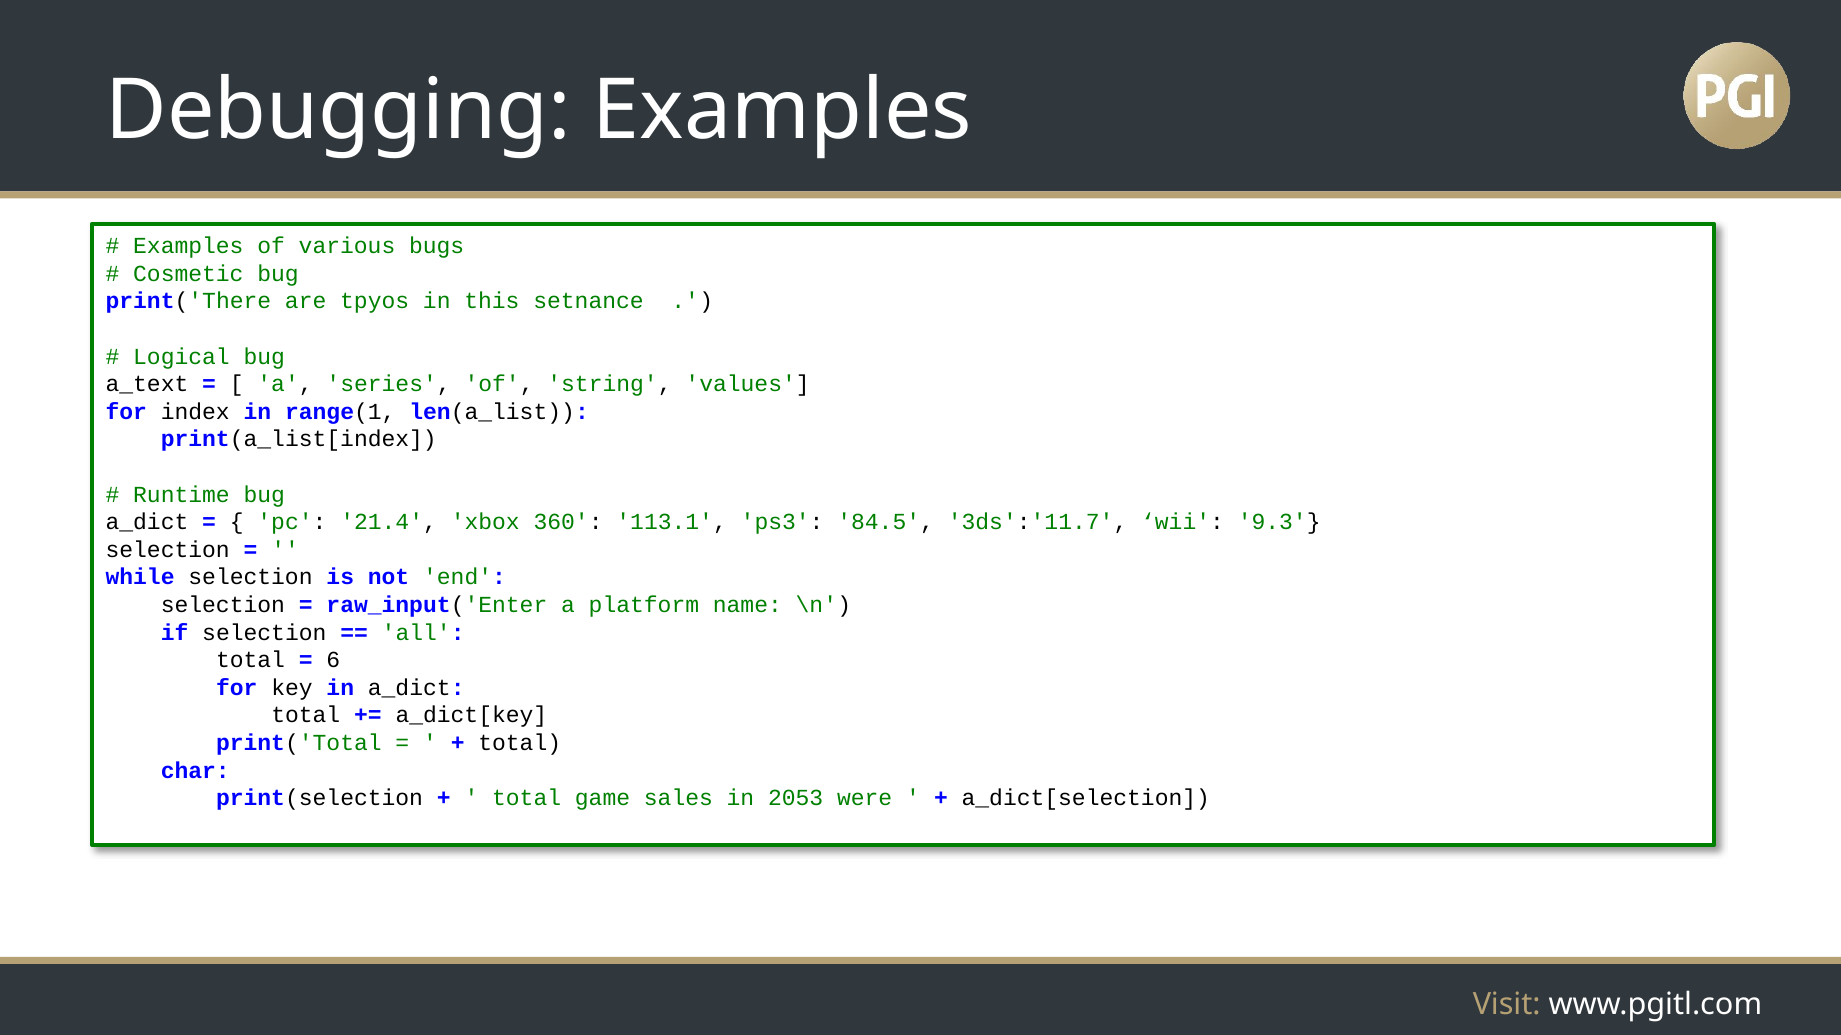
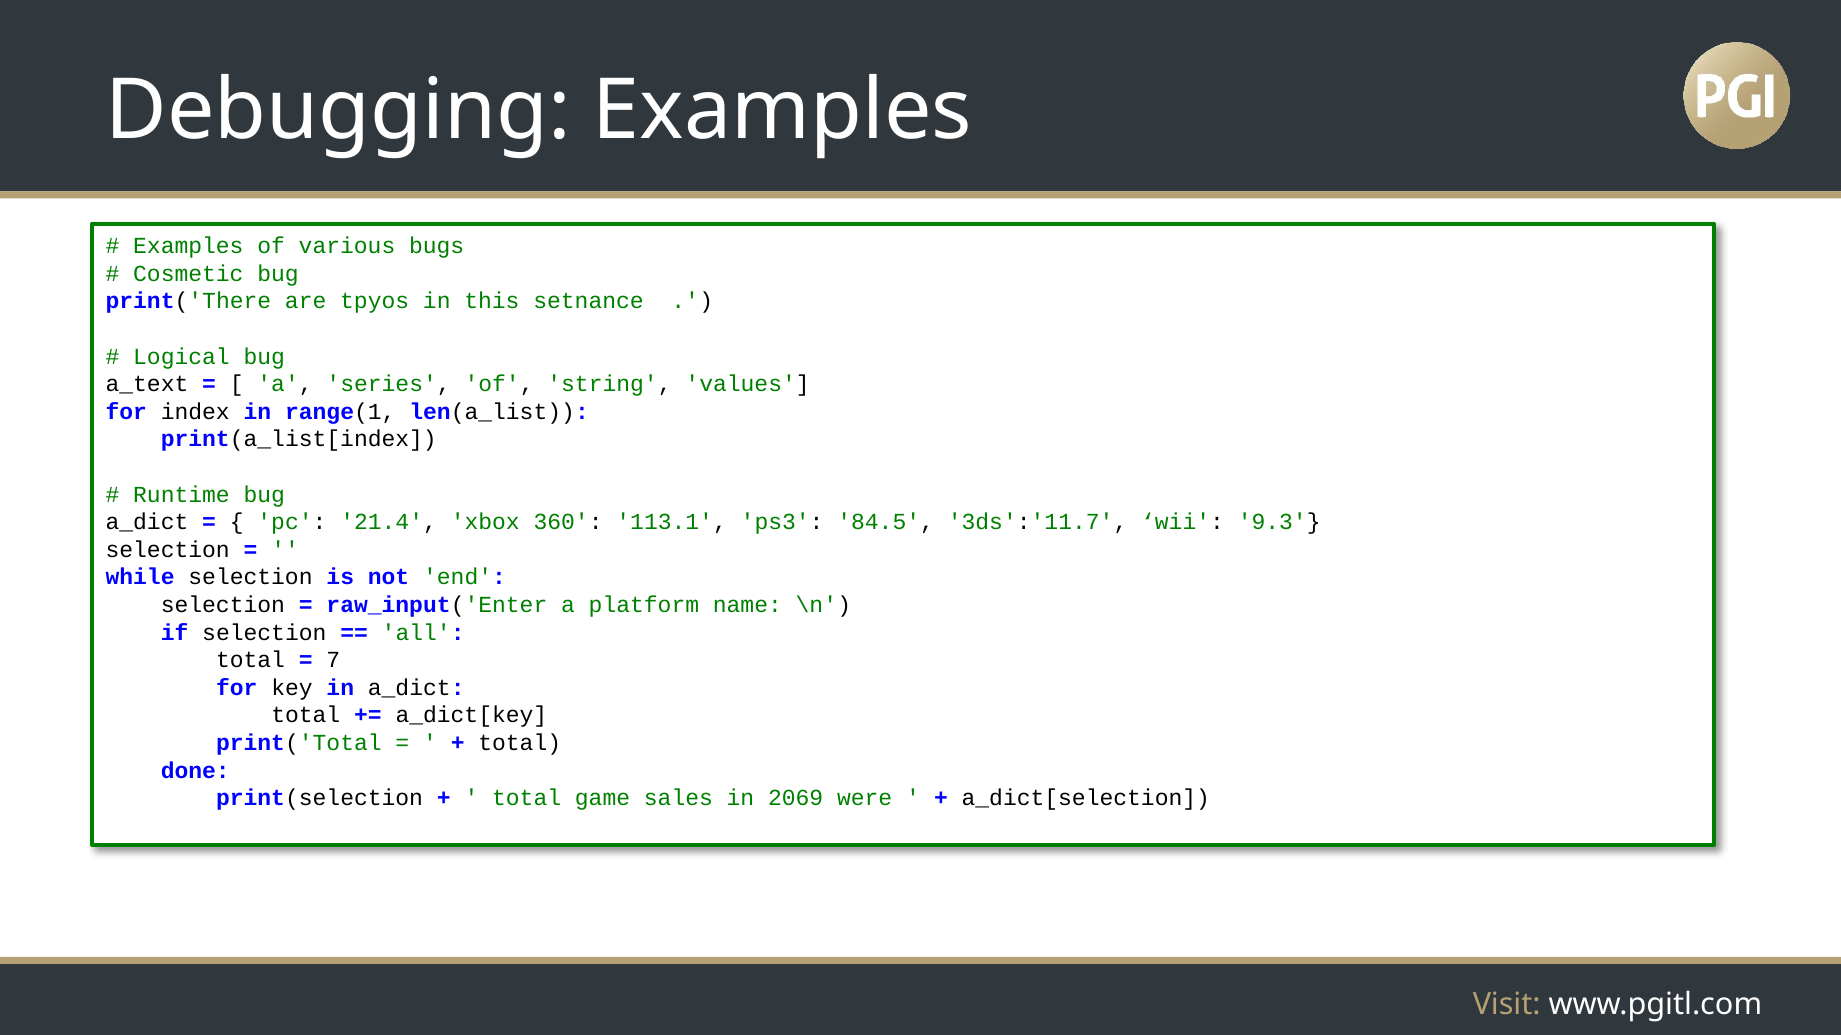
6: 6 -> 7 (333, 661)
char: char -> done (195, 771)
2053: 2053 -> 2069 (796, 799)
